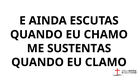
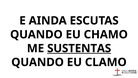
SUSTENTAS underline: none -> present (79, 48)
